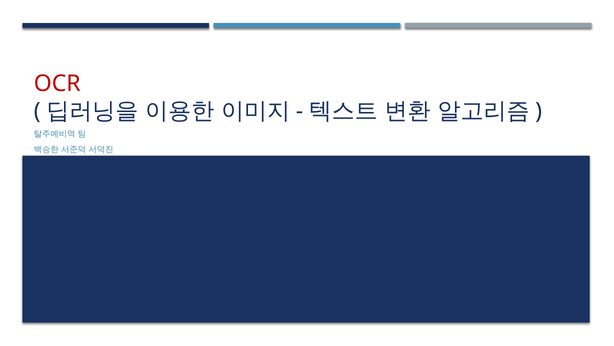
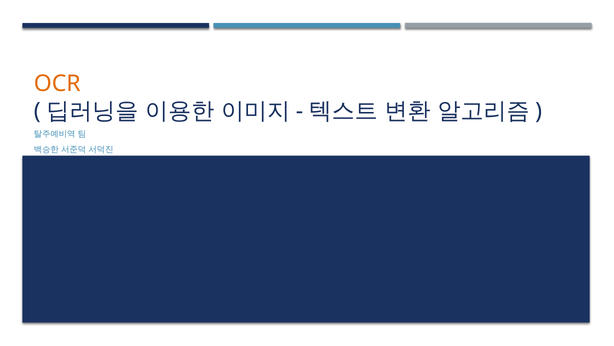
OCR colour: red -> orange (57, 84)
